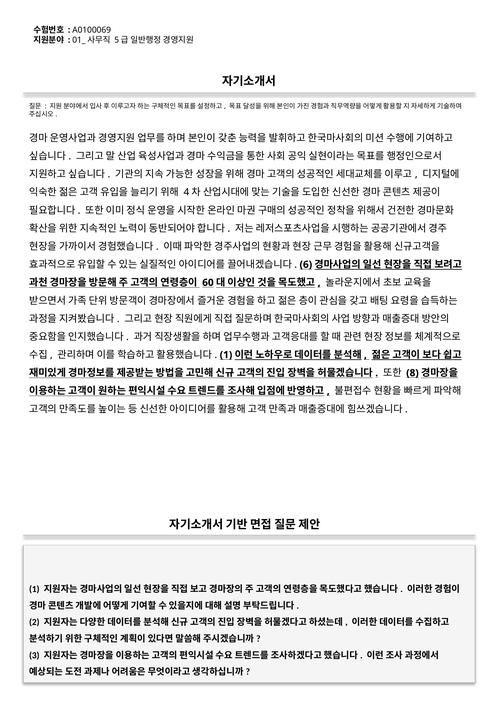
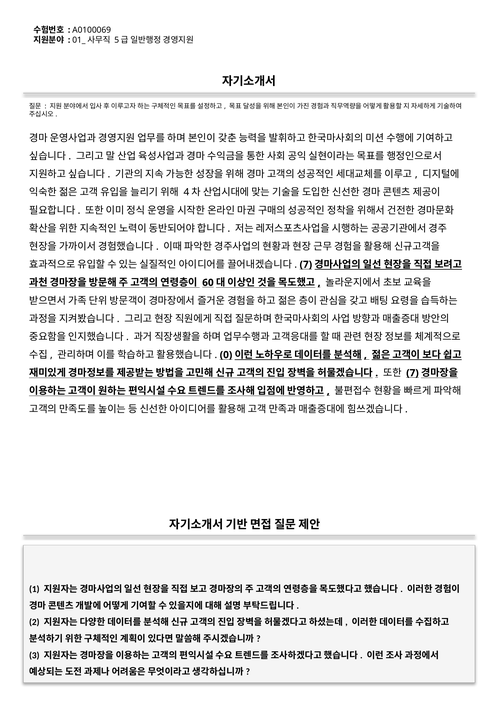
6: 6 -> 7 (306, 265)
1: 1 -> 0 (226, 355)
8: 8 -> 7 (412, 373)
